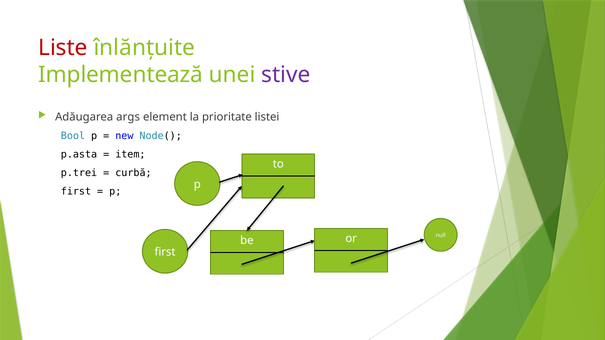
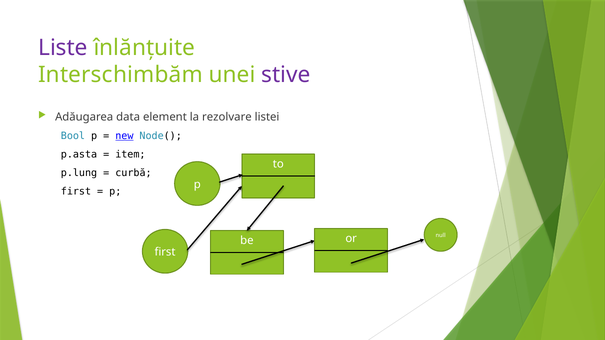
Liste colour: red -> purple (63, 48)
Implementează: Implementează -> Interschimbăm (120, 75)
args: args -> data (128, 117)
prioritate: prioritate -> rezolvare (227, 117)
new underline: none -> present (124, 136)
p.trei: p.trei -> p.lung (79, 173)
